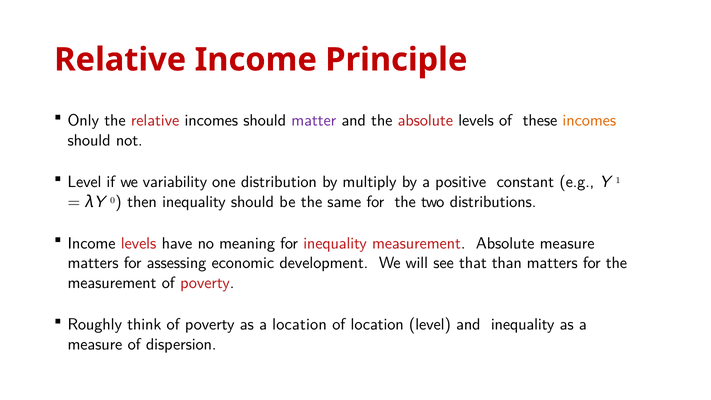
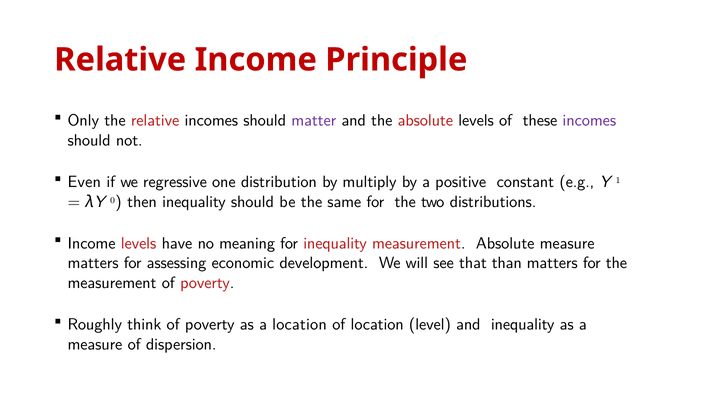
incomes colour: orange -> purple (589, 120)
Level: Level -> Even (84, 182)
variability: variability -> regressive (175, 182)
